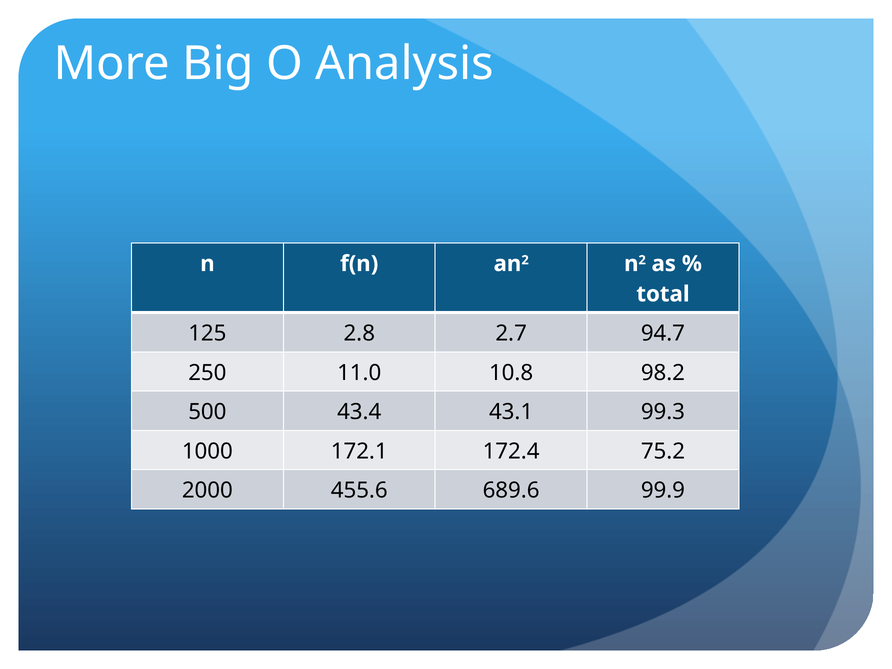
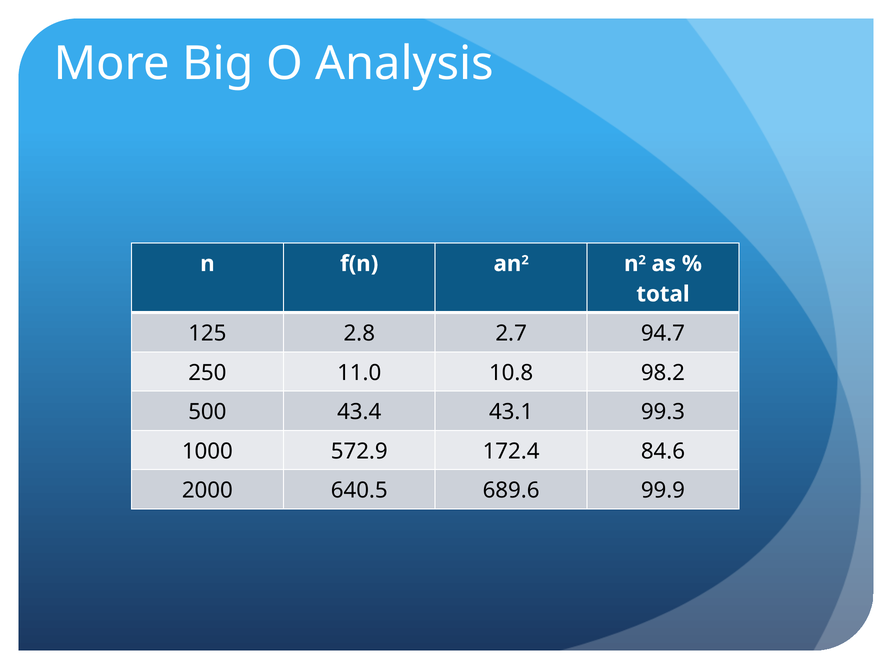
172.1: 172.1 -> 572.9 (359, 451)
75.2: 75.2 -> 84.6 (663, 451)
455.6: 455.6 -> 640.5 (359, 491)
